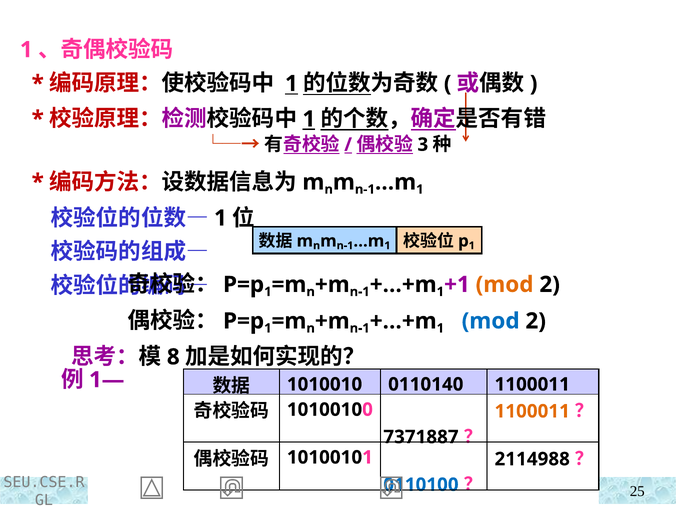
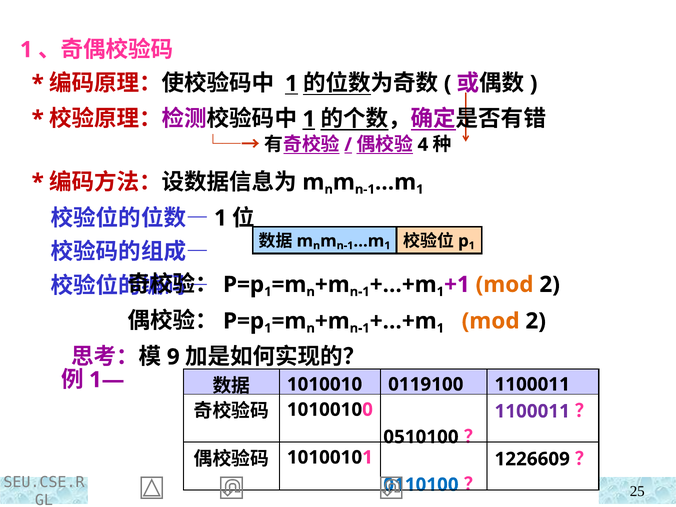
3: 3 -> 4 (423, 145)
mod colour: blue -> orange (491, 321)
8: 8 -> 9 (173, 357)
0110140: 0110140 -> 0119100 (426, 384)
1100011 colour: orange -> purple (532, 411)
7371887: 7371887 -> 0510100 (421, 437)
2114988: 2114988 -> 1226609 (532, 459)
